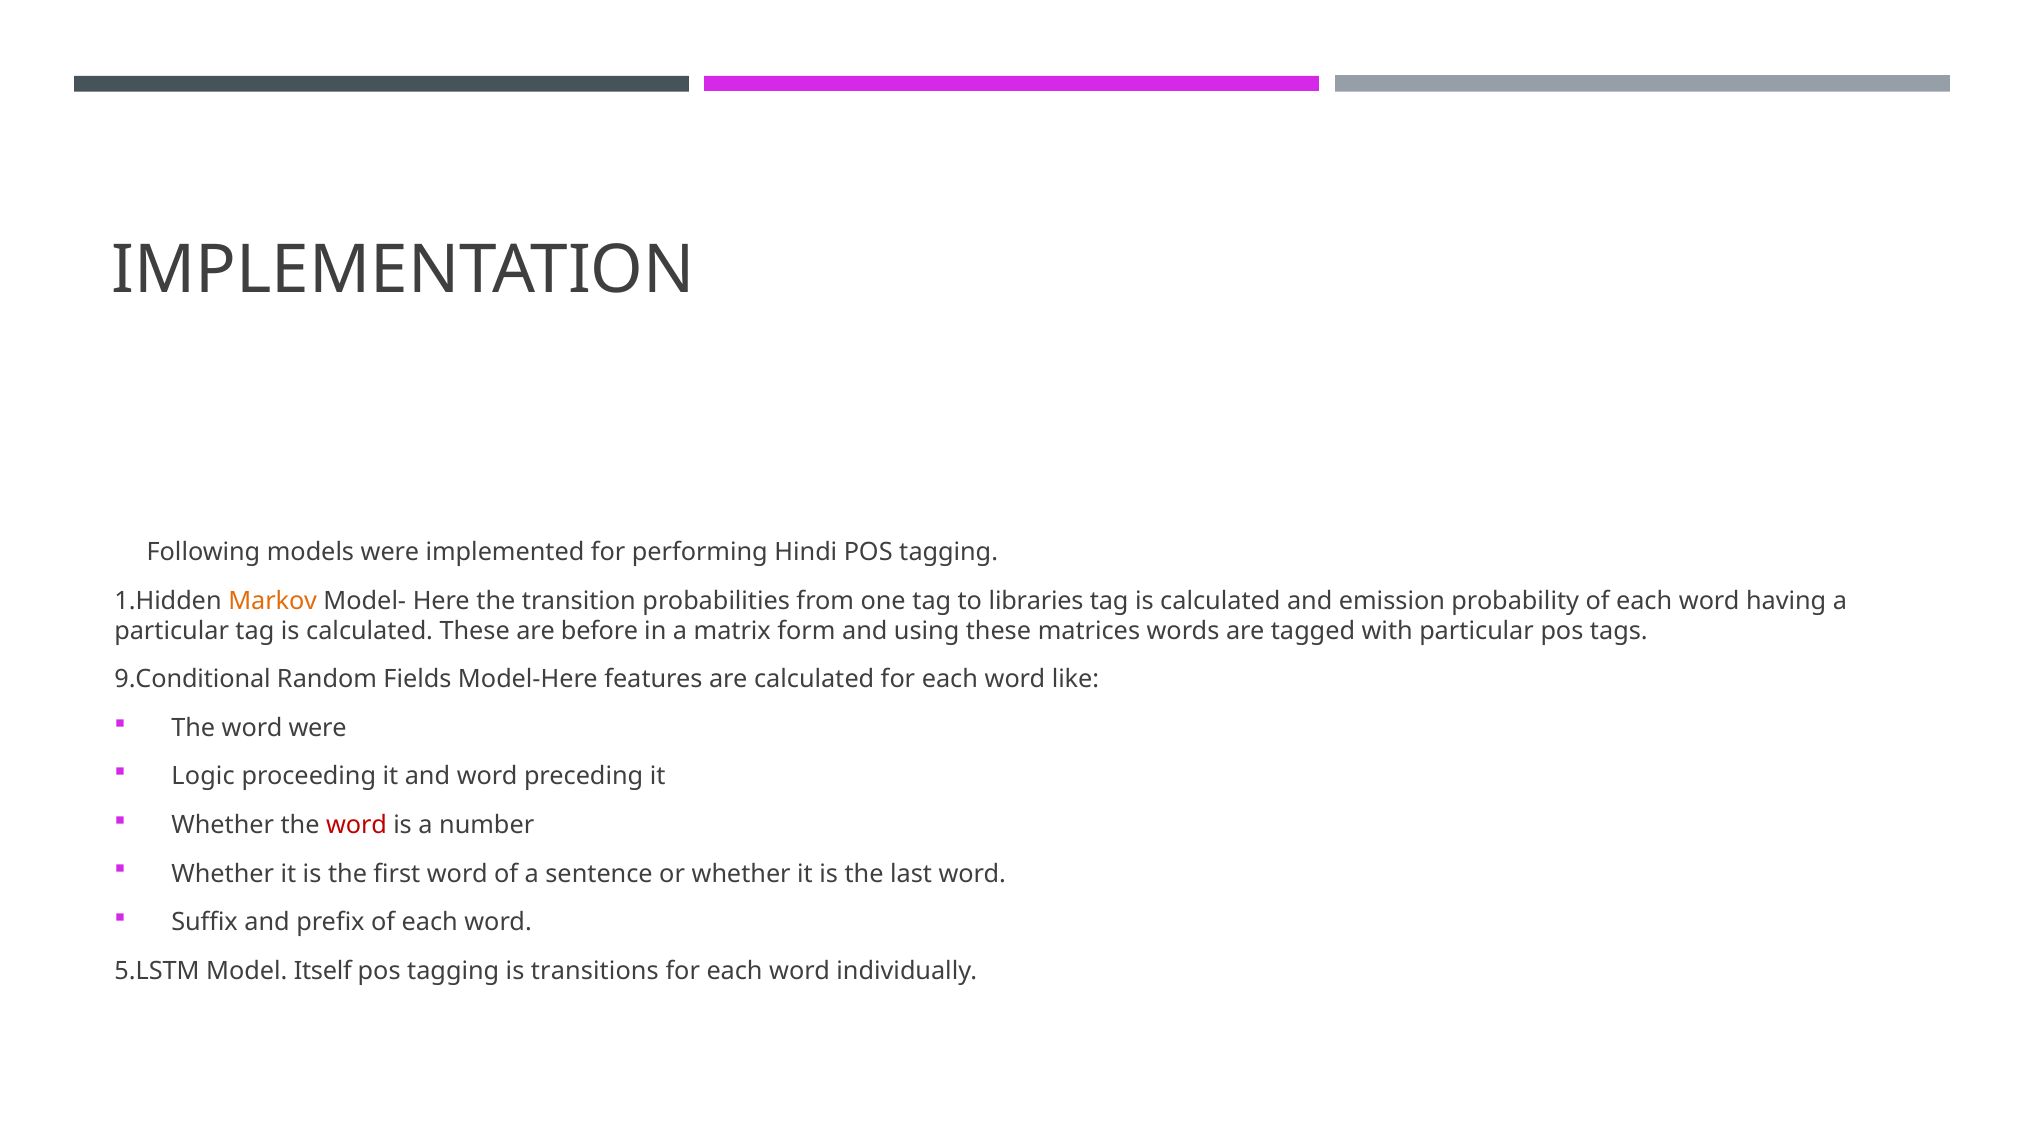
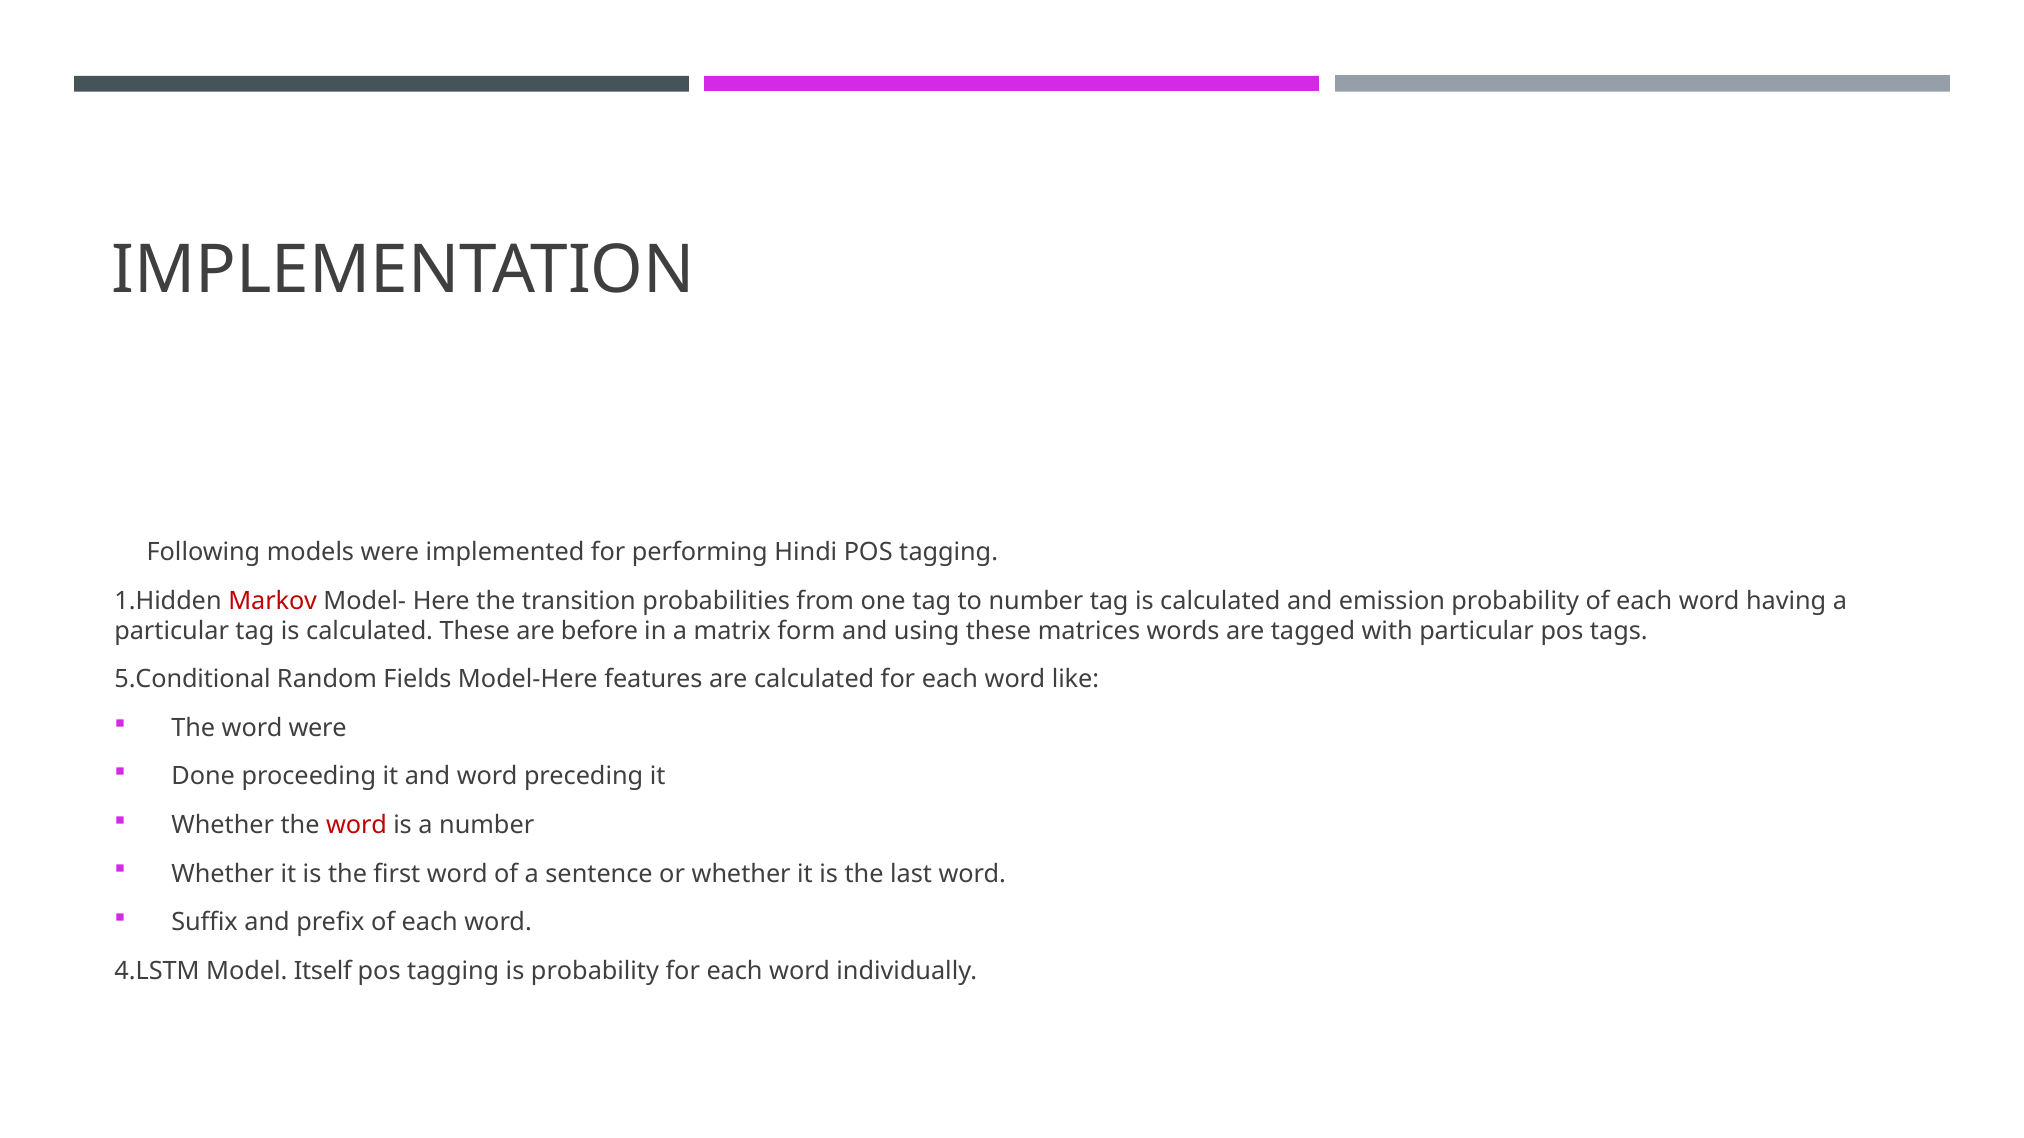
Markov colour: orange -> red (273, 601)
to libraries: libraries -> number (1036, 601)
9.Conditional: 9.Conditional -> 5.Conditional (193, 680)
Logic: Logic -> Done (203, 777)
5.LSTM: 5.LSTM -> 4.LSTM (157, 971)
is transitions: transitions -> probability (595, 971)
